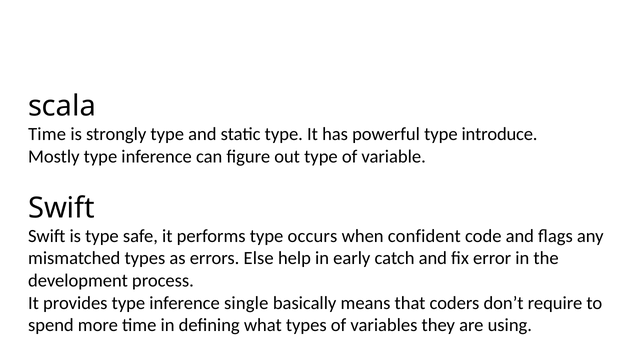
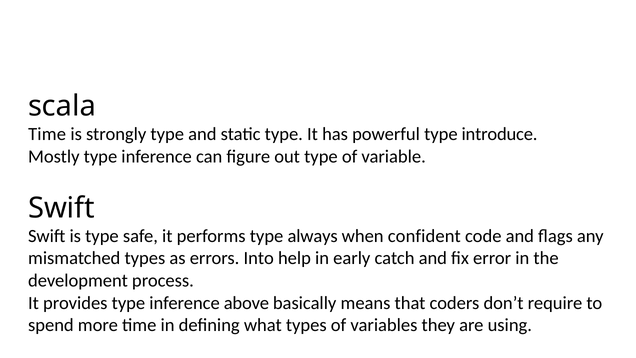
occurs: occurs -> always (313, 236)
Else: Else -> Into (259, 258)
single: single -> above (246, 303)
